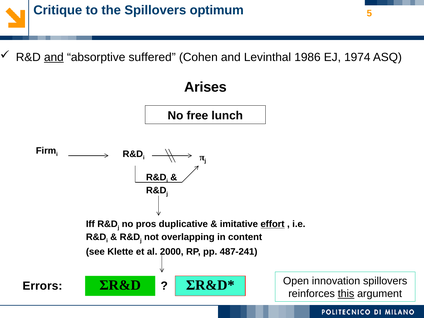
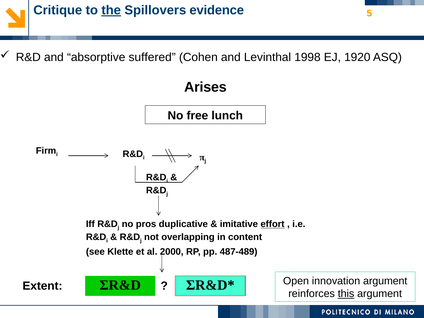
the underline: none -> present (111, 10)
optimum: optimum -> evidence (217, 10)
and underline: present -> none (54, 57)
1986: 1986 -> 1998 (307, 57)
1974: 1974 -> 1920 (357, 57)
487-241: 487-241 -> 487-489 (239, 252)
innovation spillovers: spillovers -> argument (385, 281)
Errors: Errors -> Extent (42, 286)
